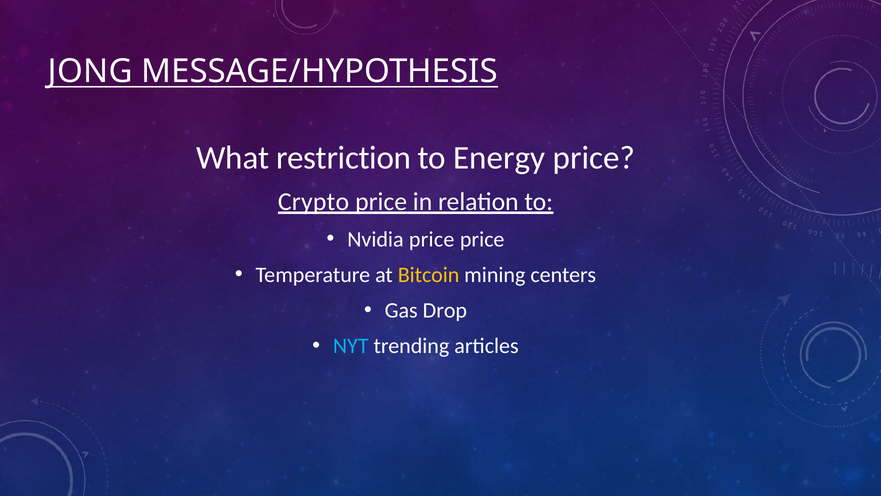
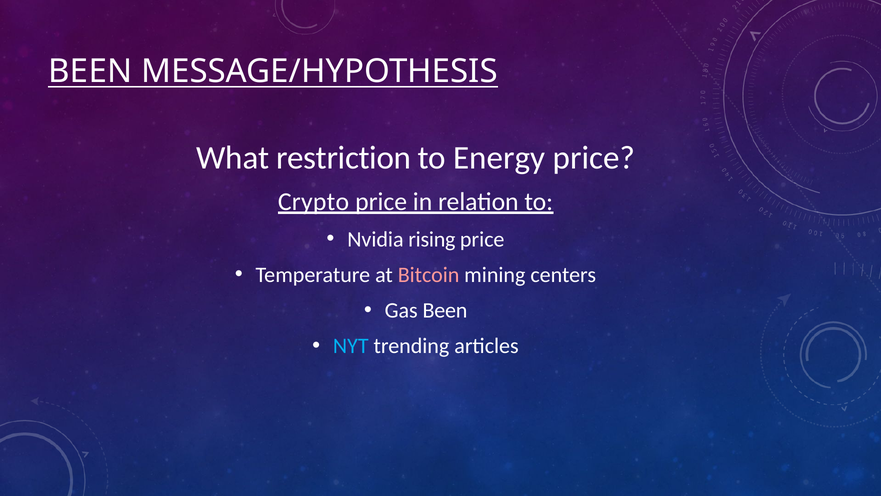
JONG: JONG -> BEEN (90, 71)
Nvidia price: price -> rising (432, 239)
Bitcoin colour: yellow -> pink (429, 275)
Gas Drop: Drop -> Been (445, 310)
